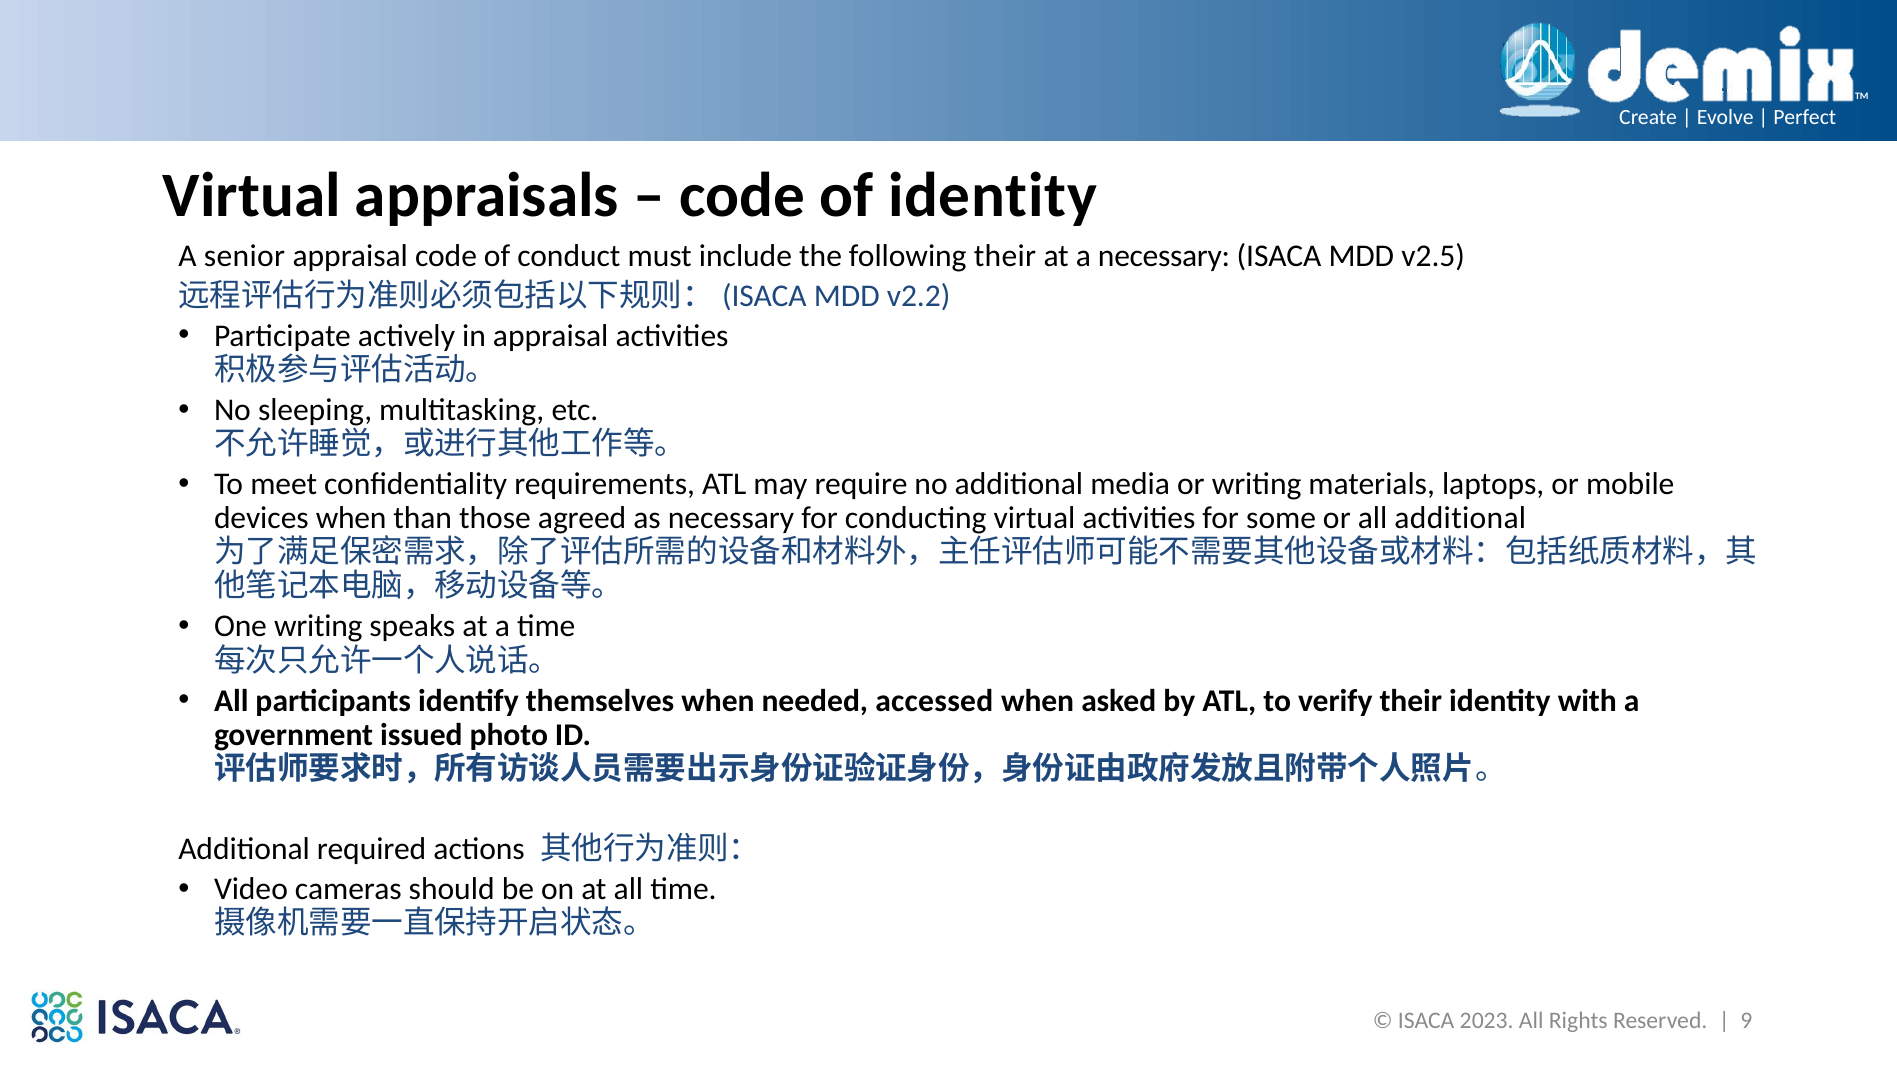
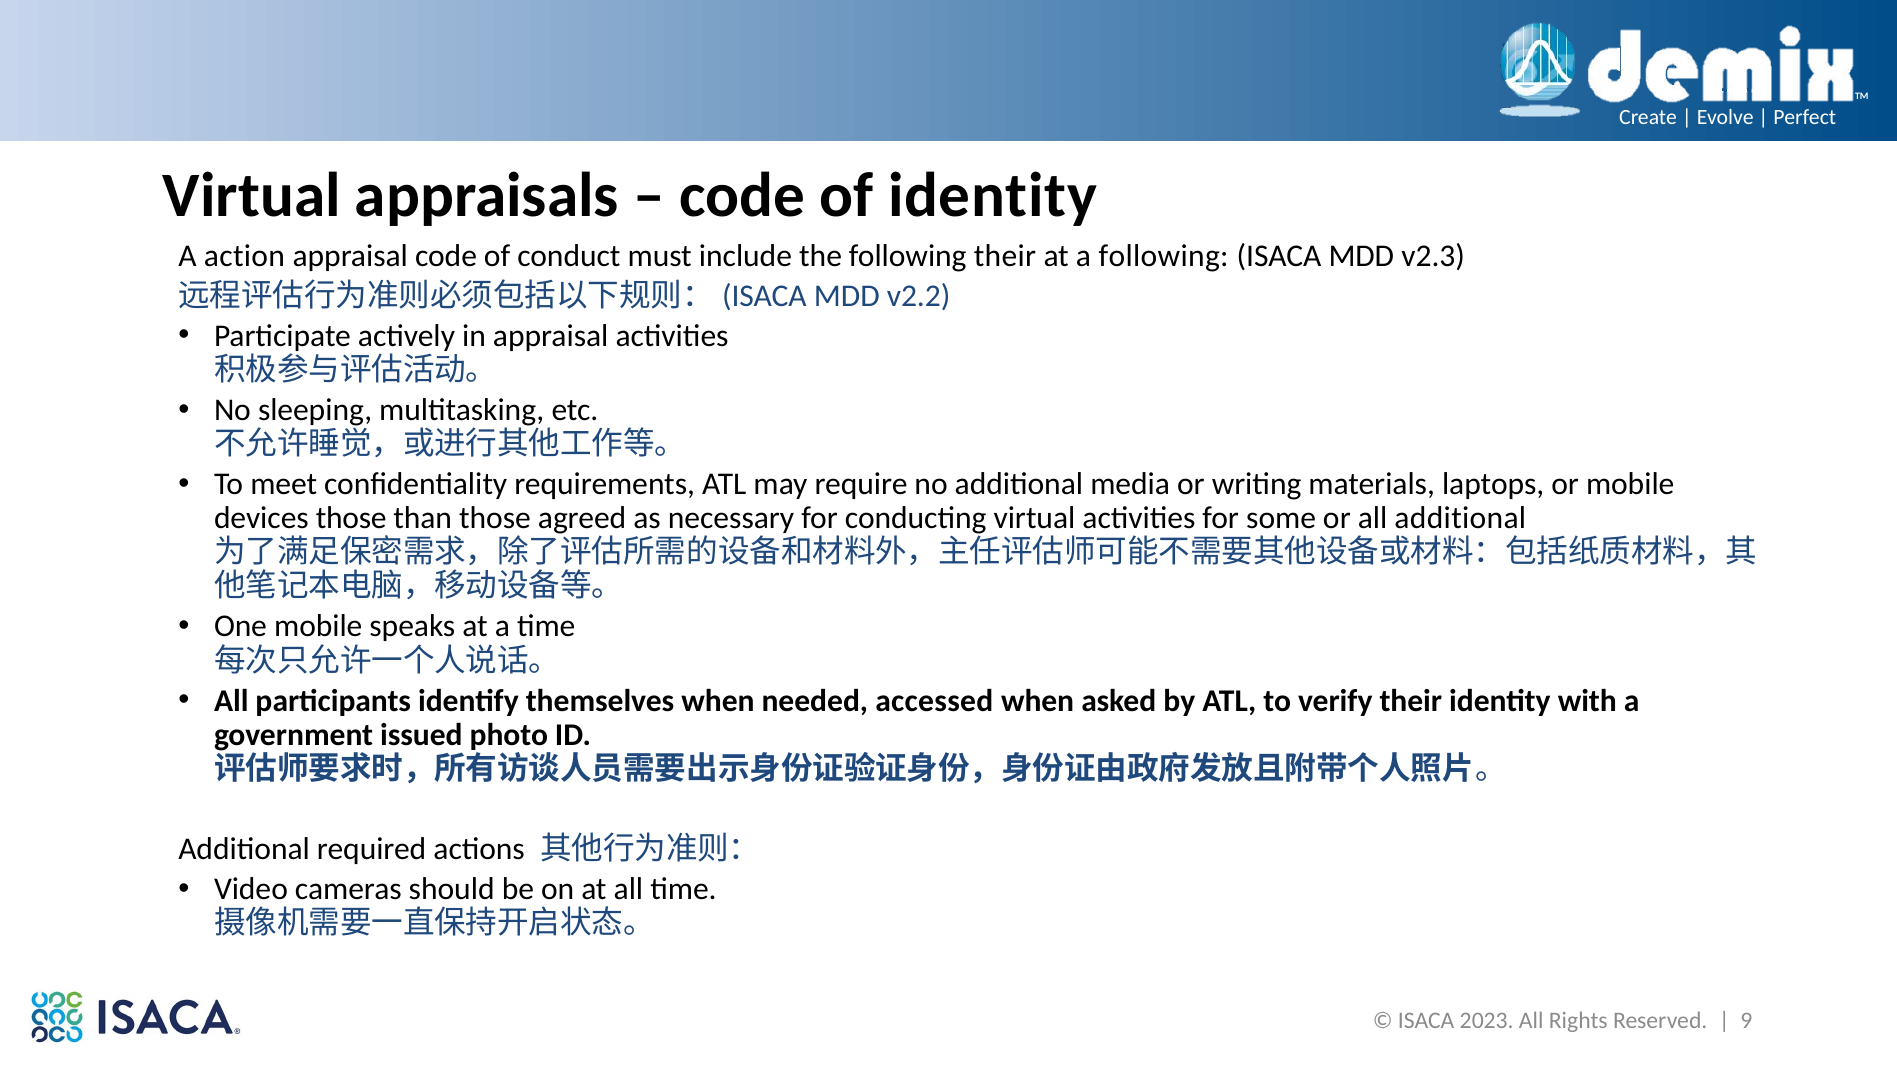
senior: senior -> action (244, 256)
a necessary: necessary -> following (1164, 256)
v2.5: v2.5 -> v2.3 (1433, 256)
devices when: when -> those (351, 518)
One writing: writing -> mobile (318, 627)
